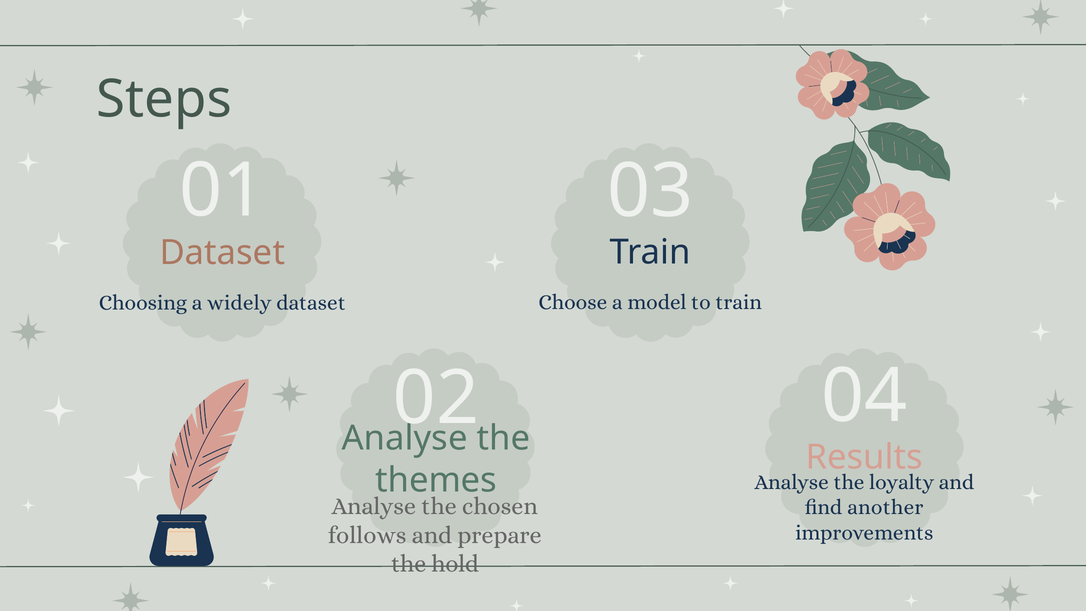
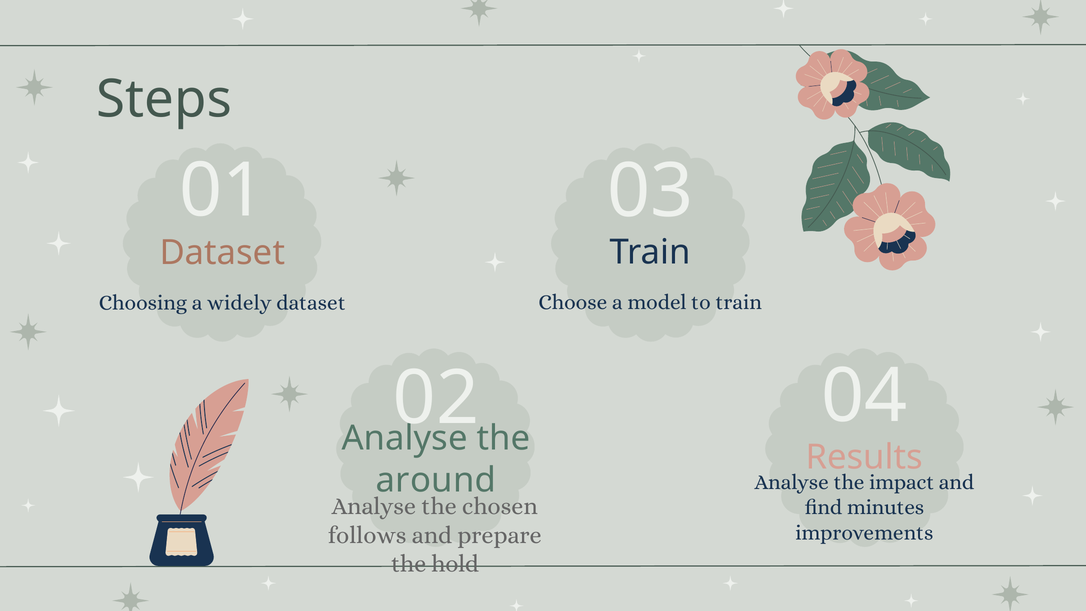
themes: themes -> around (436, 480)
loyalty: loyalty -> impact (902, 482)
another: another -> minutes (886, 507)
